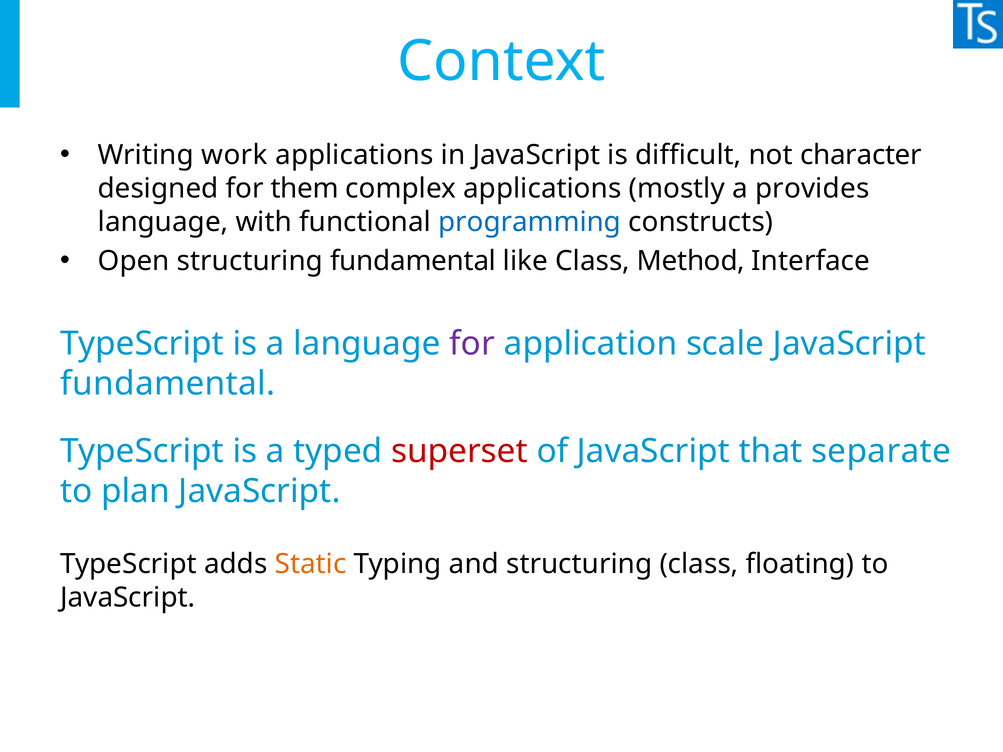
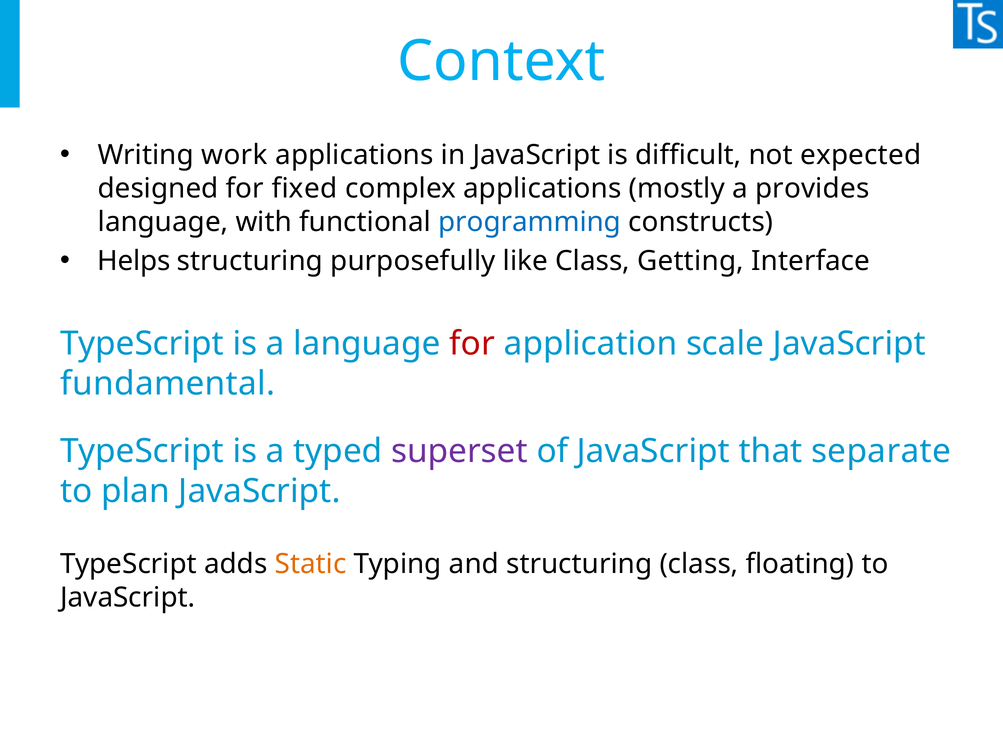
character: character -> expected (861, 155)
them: them -> fixed (304, 188)
Open: Open -> Helps (134, 261)
structuring fundamental: fundamental -> purposefully (413, 261)
Method: Method -> Getting (691, 261)
for colour: purple -> red (472, 344)
superset colour: red -> purple (460, 451)
